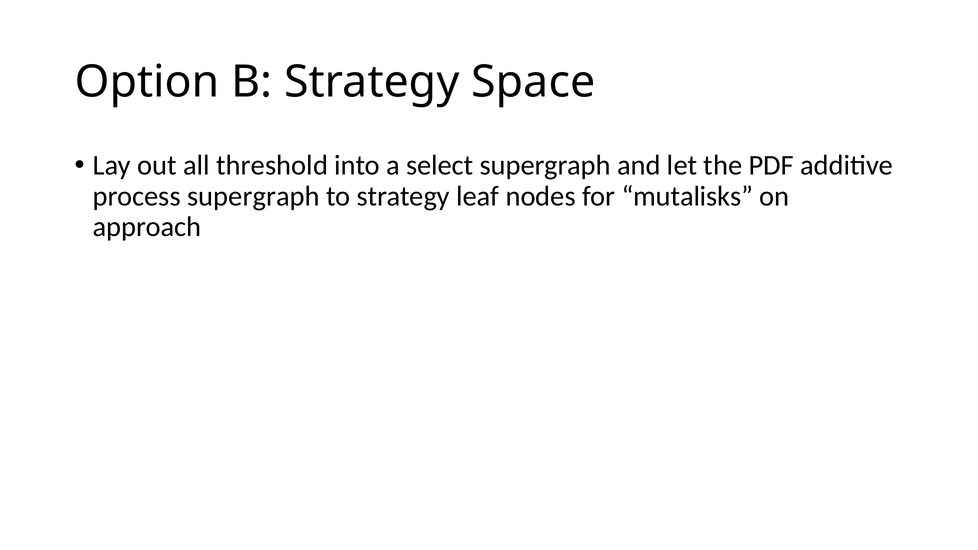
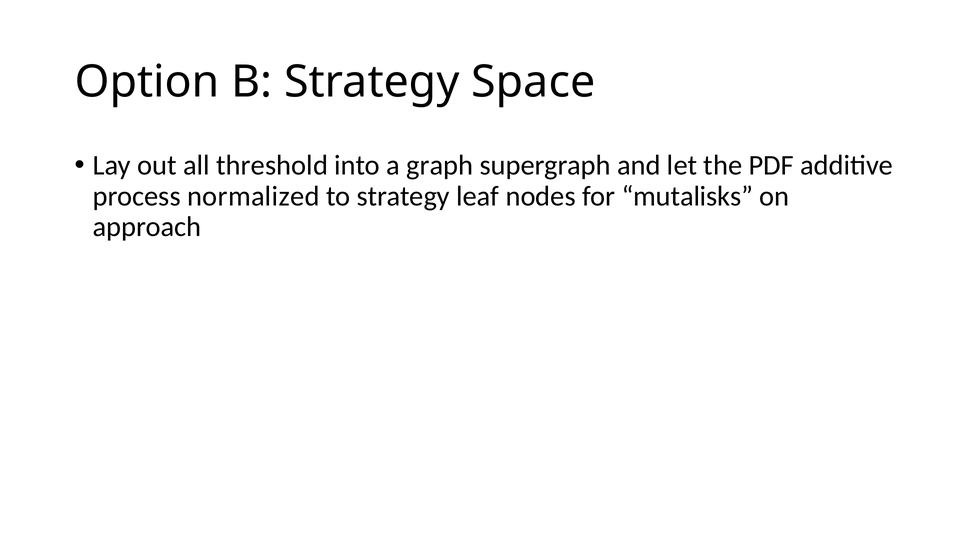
select: select -> graph (440, 165)
process supergraph: supergraph -> normalized (253, 196)
